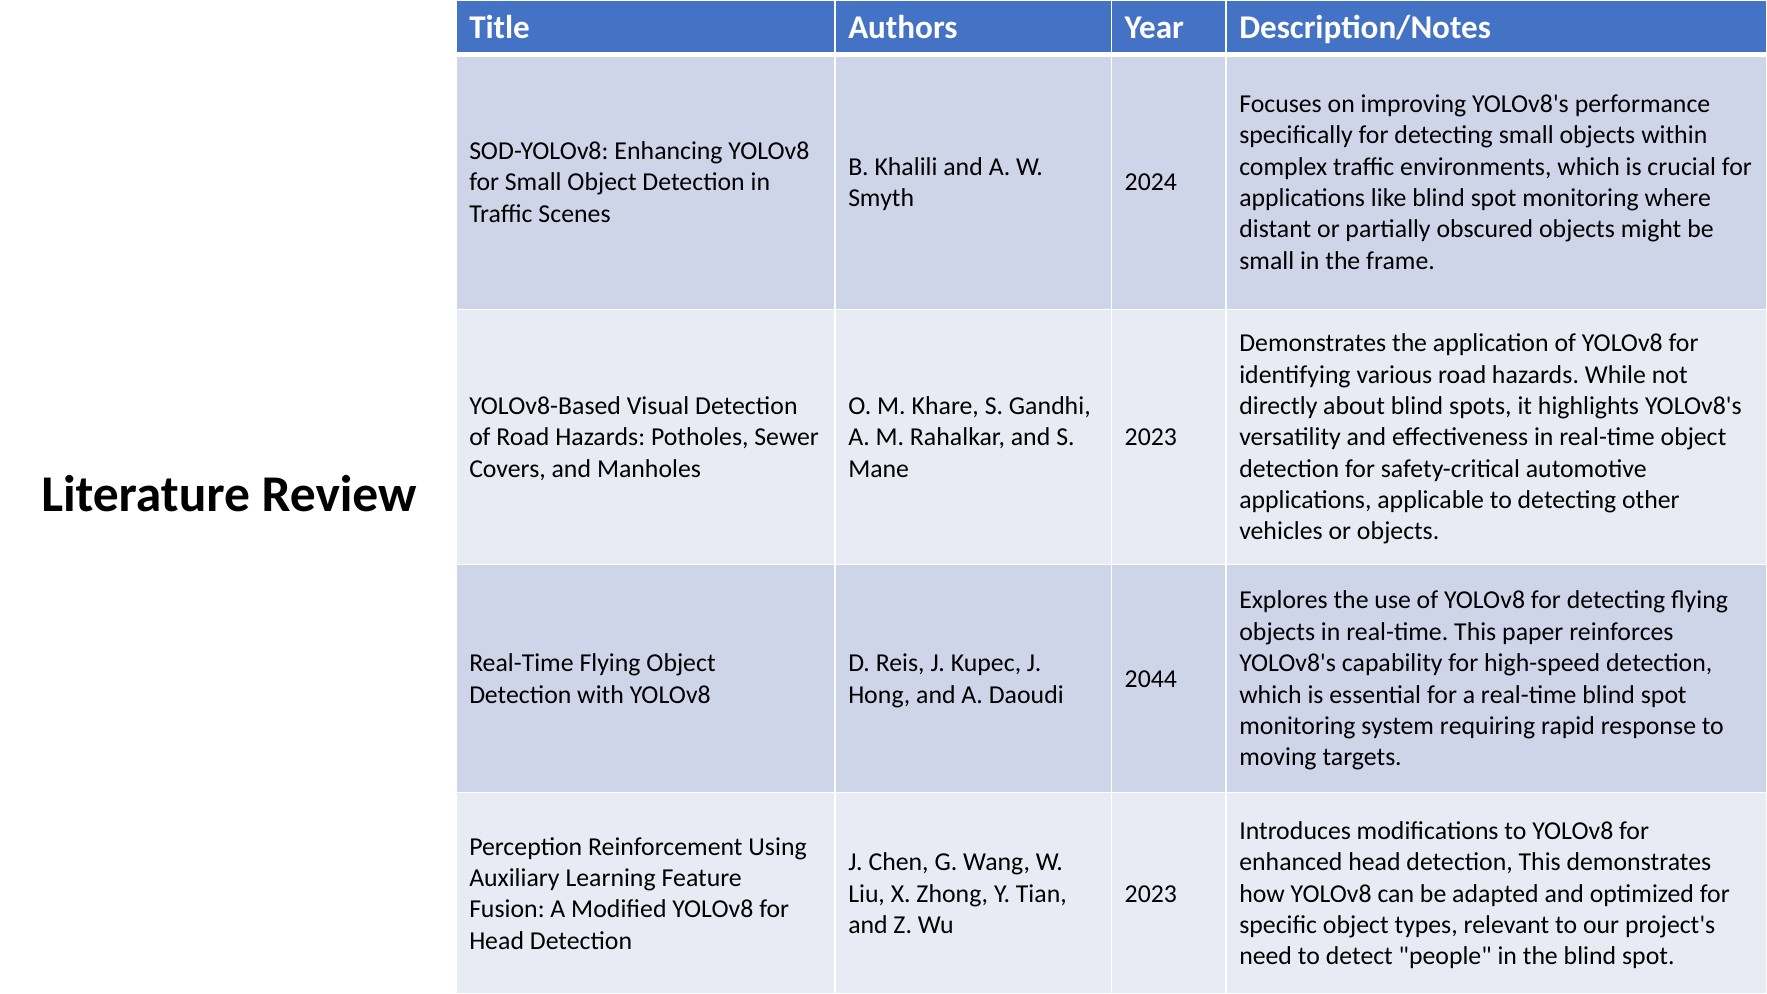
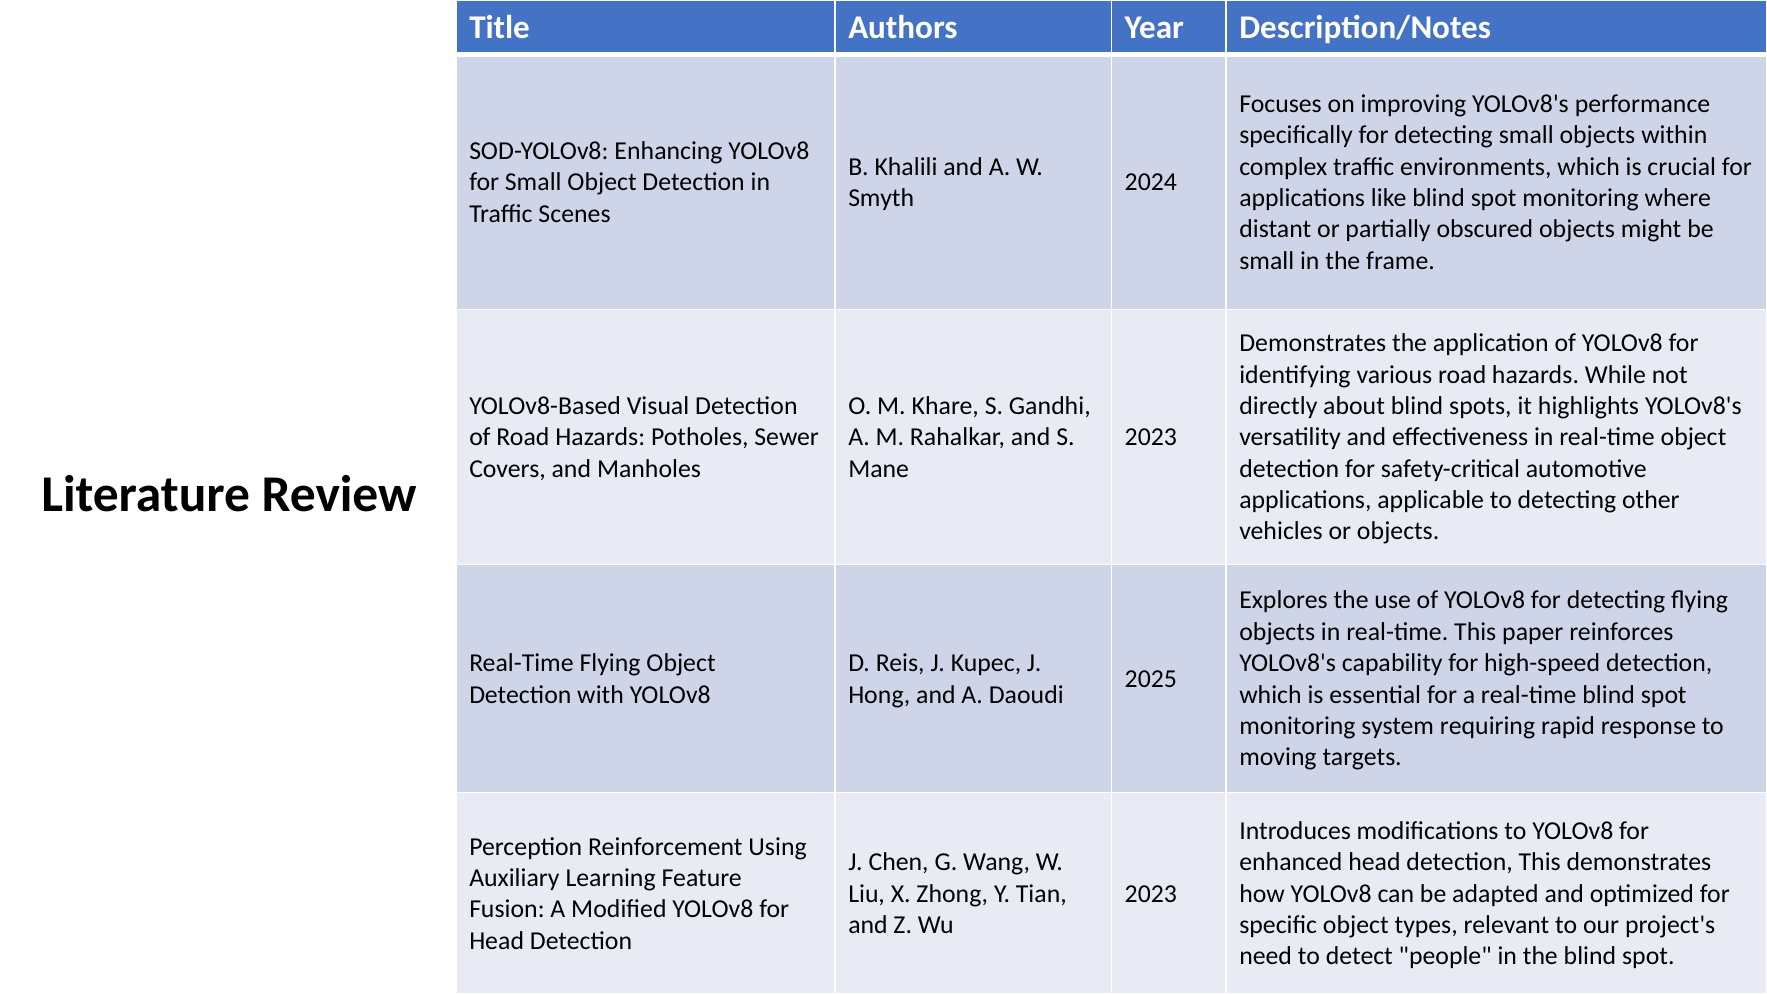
2044: 2044 -> 2025 (1151, 679)
